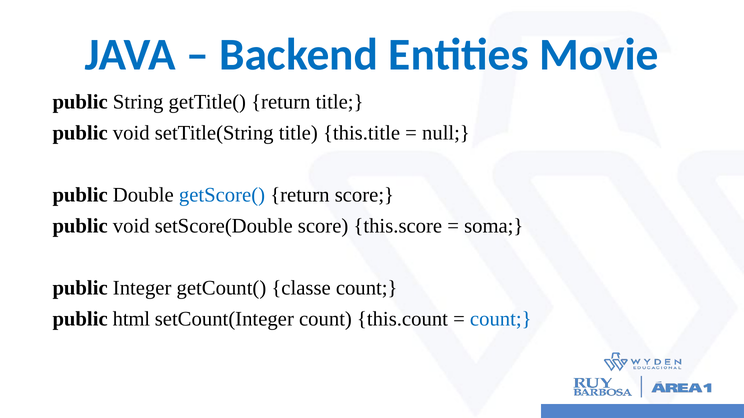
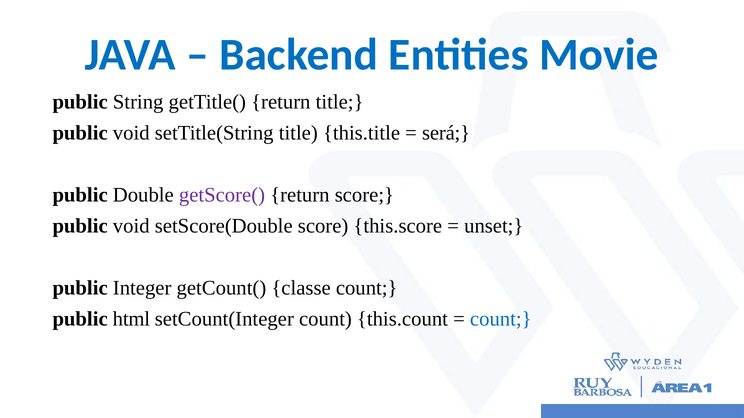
null: null -> será (446, 133)
getScore( colour: blue -> purple (222, 195)
soma: soma -> unset (494, 226)
